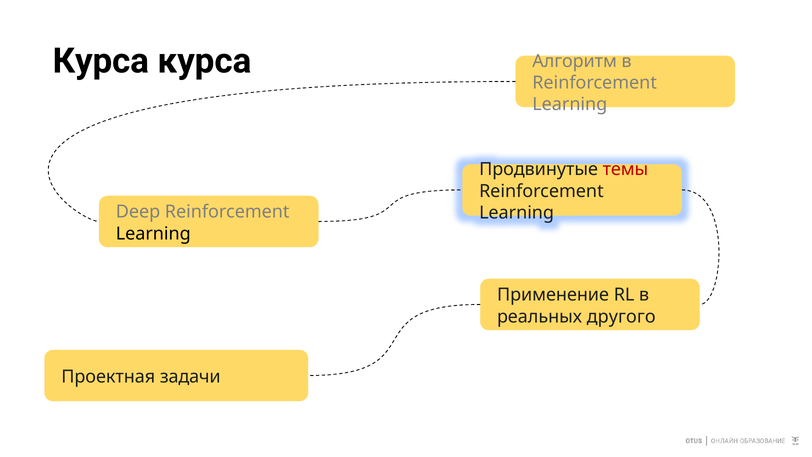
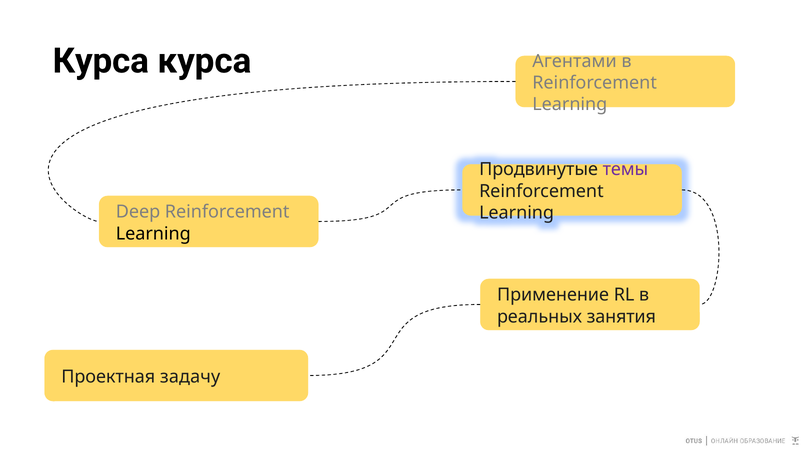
Алгоритм: Алгоритм -> Агентами (575, 61)
темы colour: red -> purple (625, 169)
другого: другого -> занятия (621, 316)
задачи: задачи -> задачу (190, 377)
